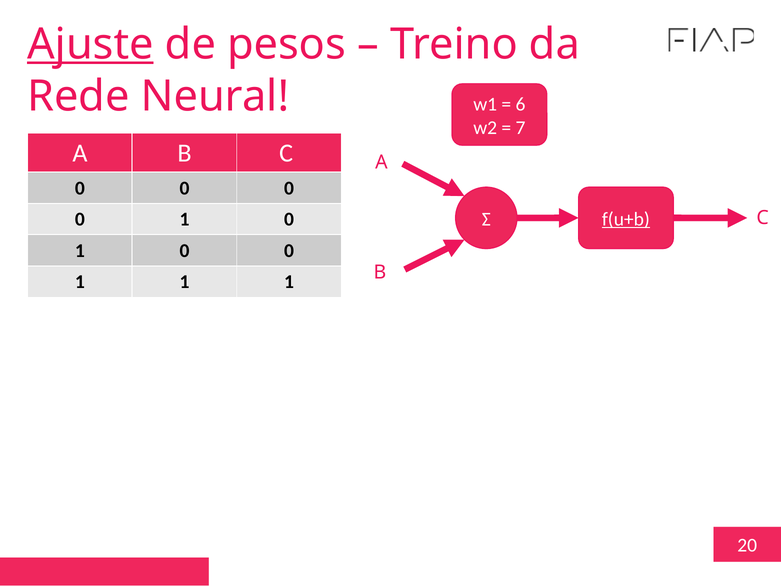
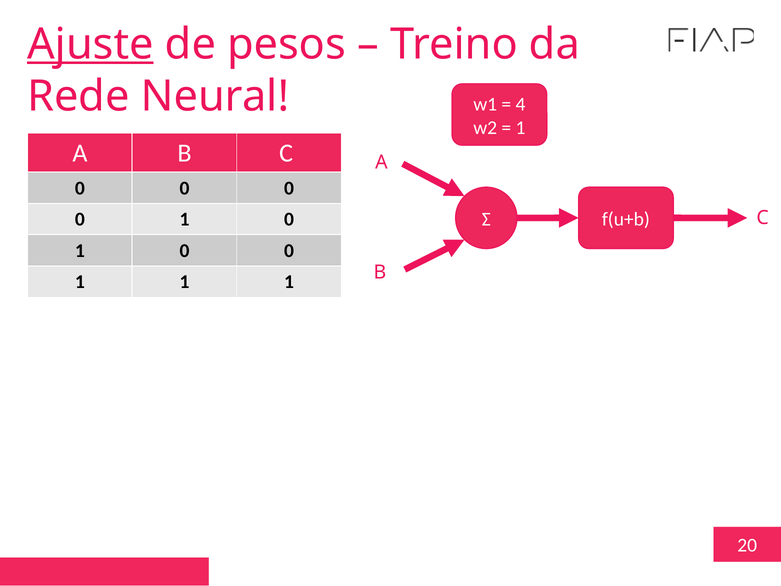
6: 6 -> 4 (520, 104)
7: 7 -> 1 (520, 128)
f(u+b underline: present -> none (626, 219)
